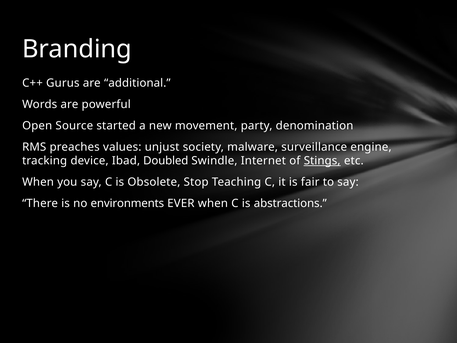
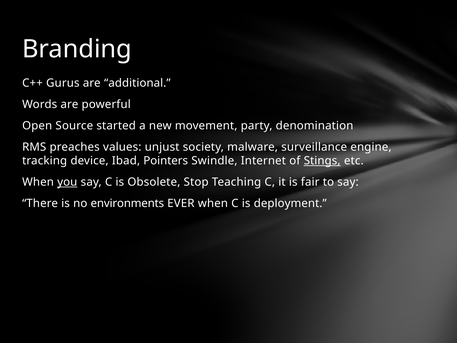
Doubled: Doubled -> Pointers (166, 161)
you underline: none -> present (67, 182)
abstractions: abstractions -> deployment (290, 203)
